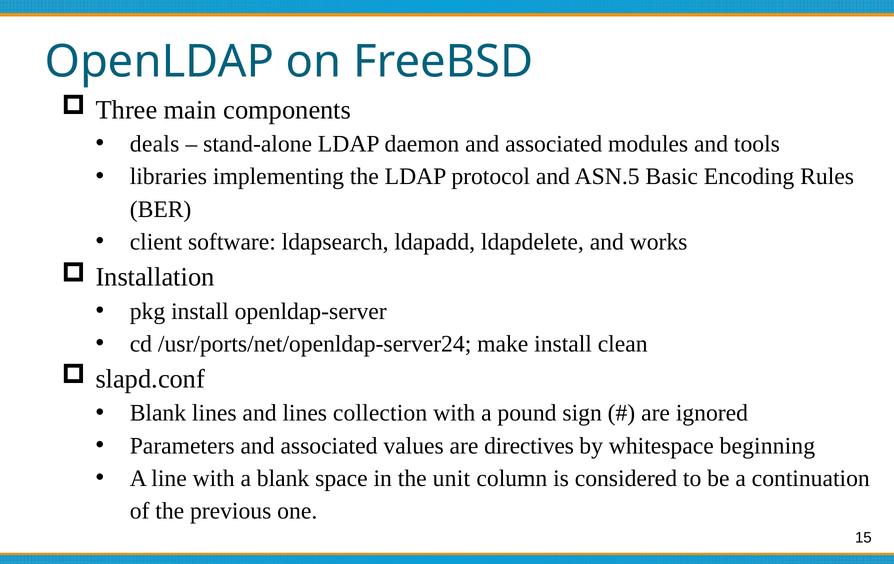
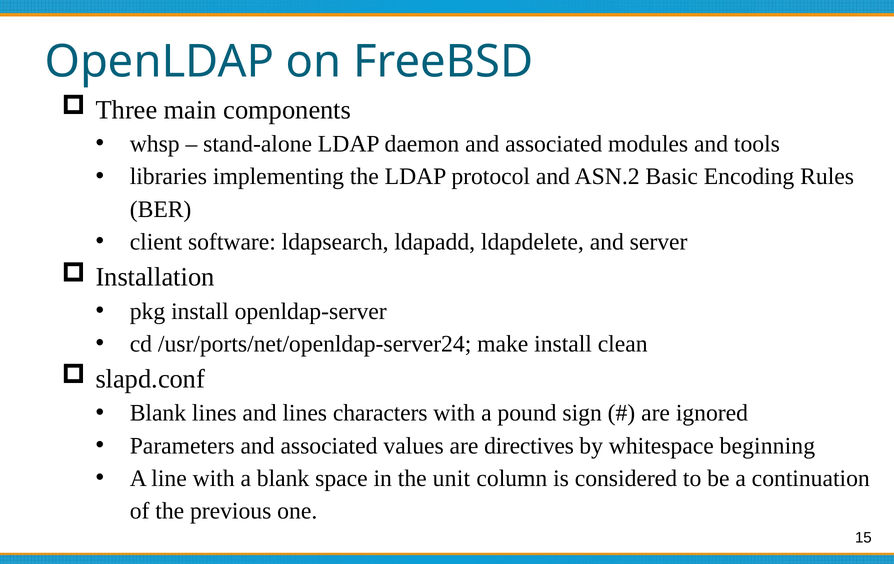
deals: deals -> whsp (155, 144)
ASN.5: ASN.5 -> ASN.2 (607, 176)
works: works -> server (659, 242)
collection: collection -> characters (380, 413)
